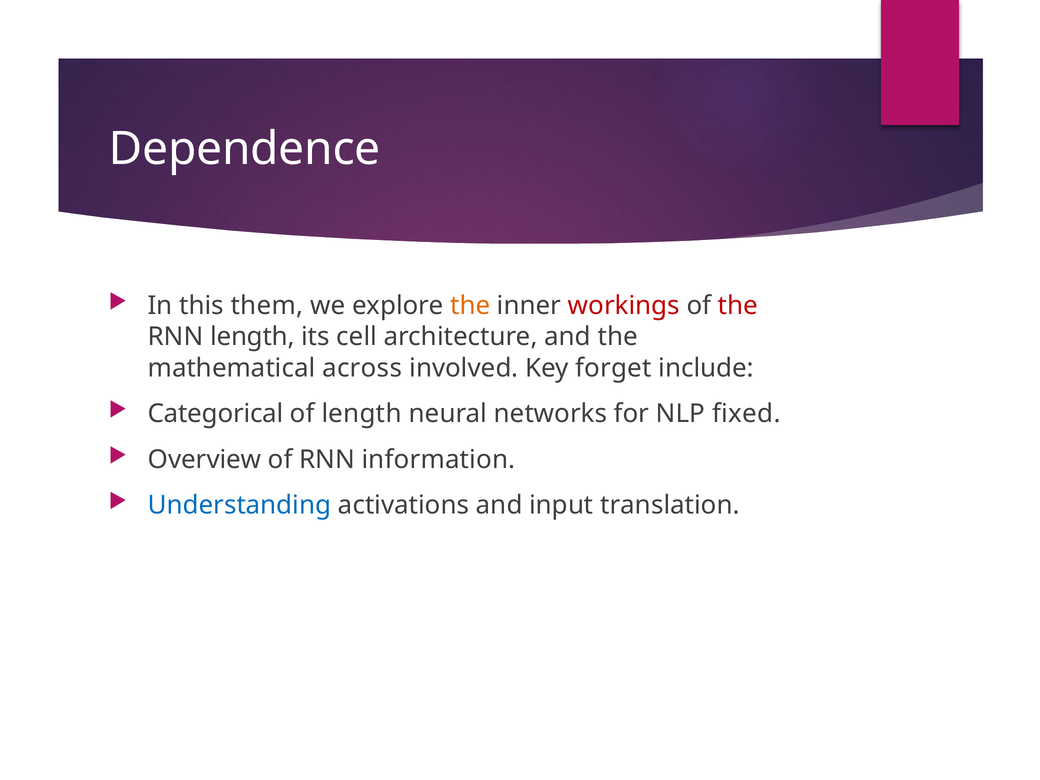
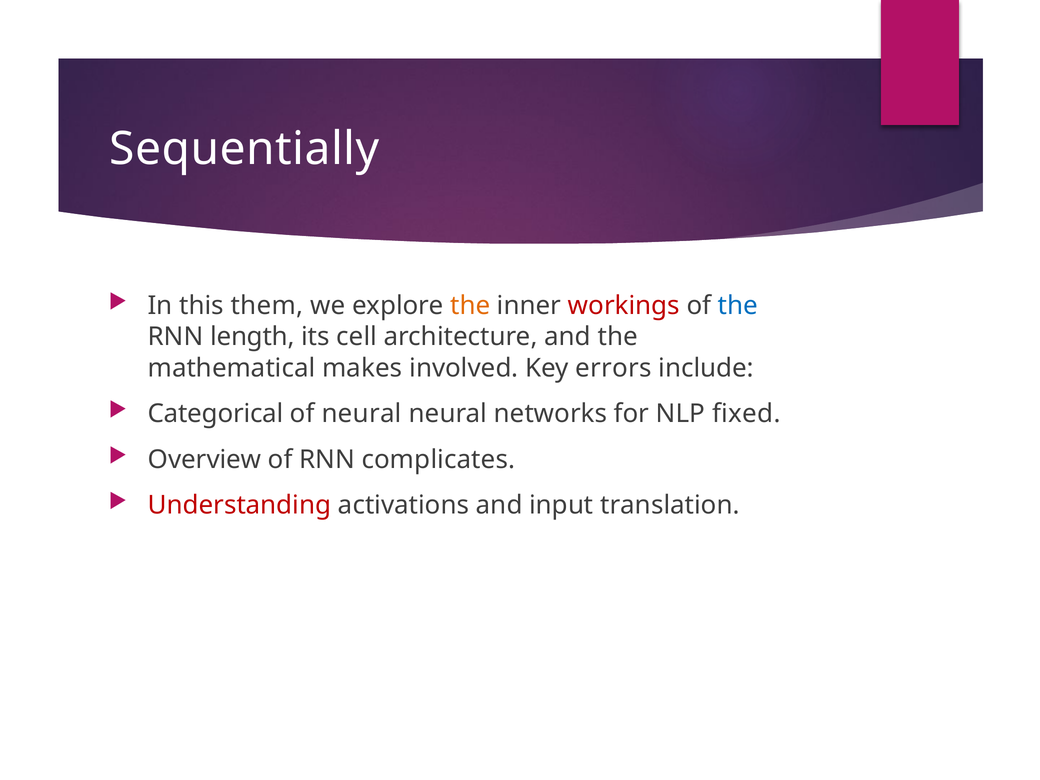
Dependence: Dependence -> Sequentially (244, 149)
the colour: red -> blue (738, 306)
across: across -> makes (362, 368)
forget: forget -> errors (613, 368)
of length: length -> neural (362, 414)
information: information -> complicates (438, 459)
Understanding colour: blue -> red (239, 505)
